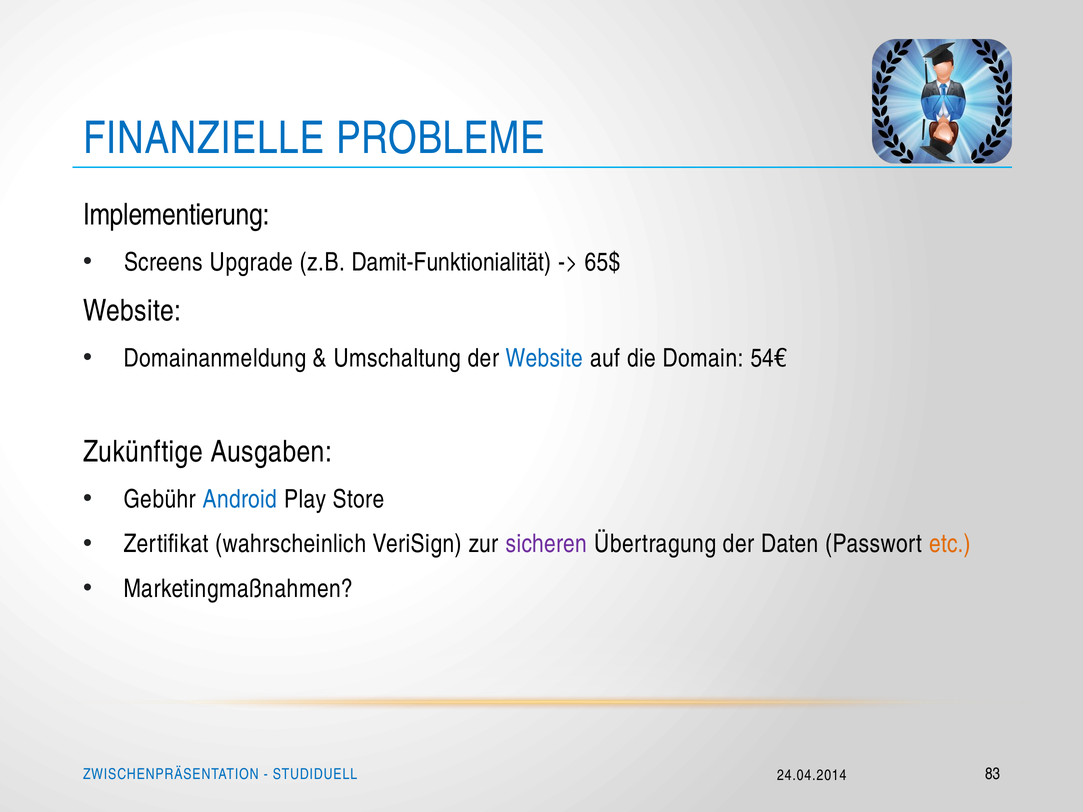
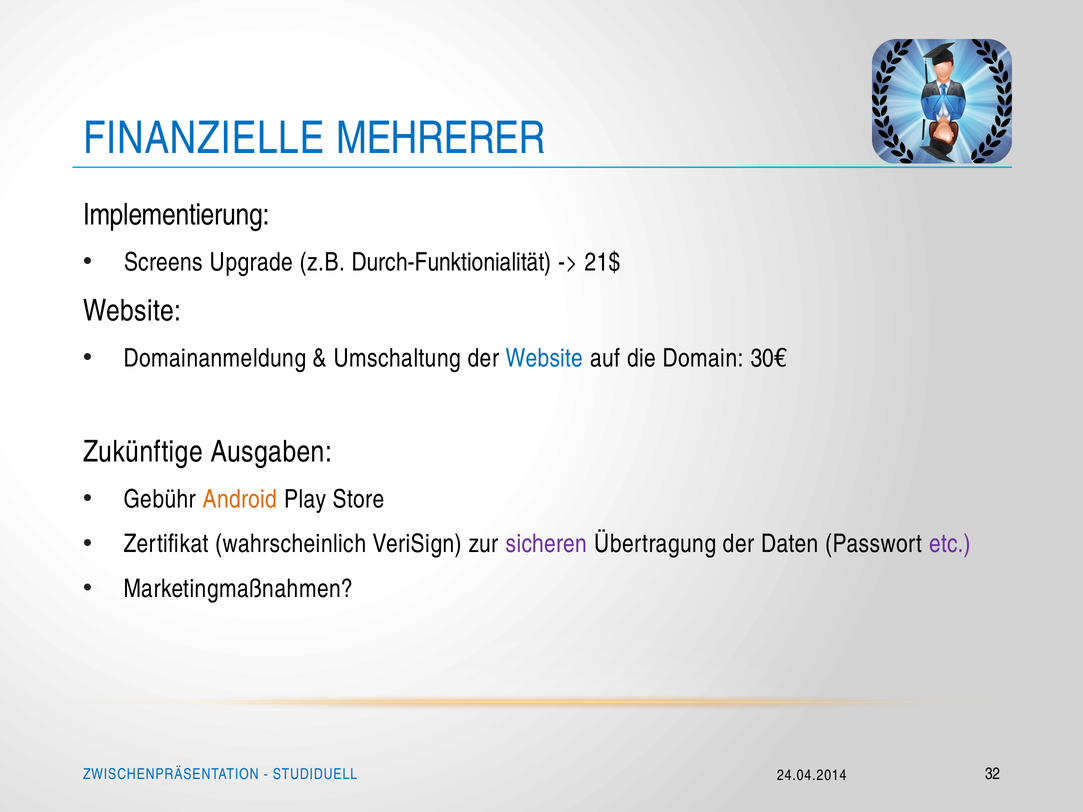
PROBLEME: PROBLEME -> MEHRERER (441, 139)
Damit-Funktionialität: Damit-Funktionialität -> Durch-Funktionialität (452, 262)
65$: 65$ -> 21$ (603, 262)
54€: 54€ -> 30€ (769, 358)
Android colour: blue -> orange (240, 499)
etc colour: orange -> purple (950, 544)
83: 83 -> 32 (993, 774)
